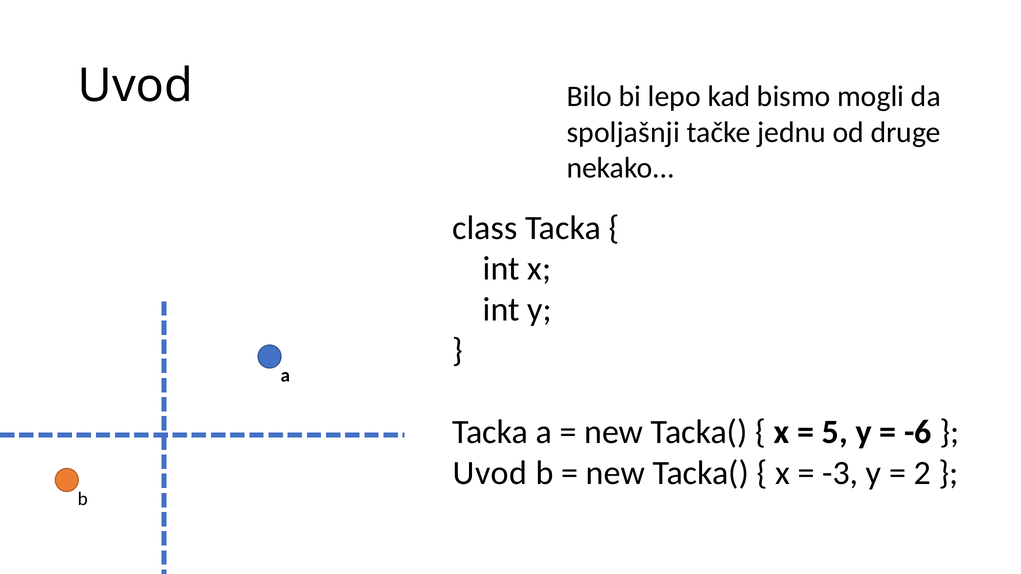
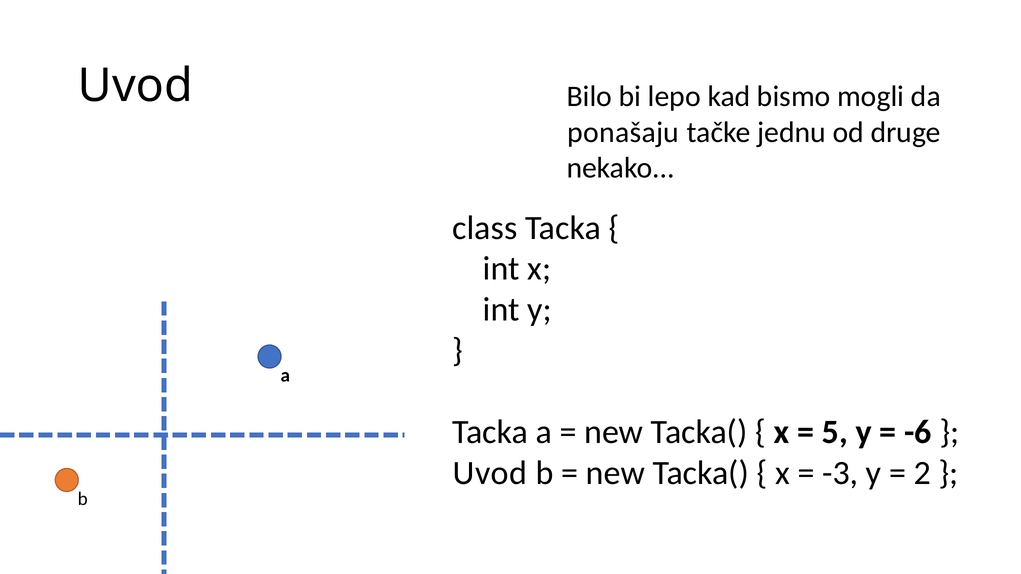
spoljašnji: spoljašnji -> ponašaju (623, 132)
